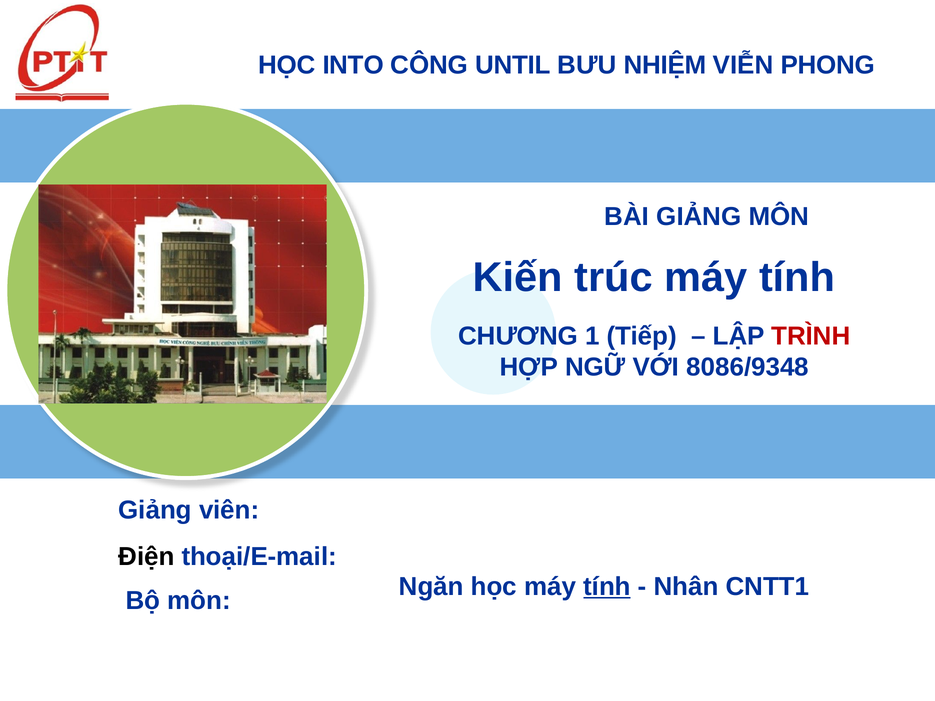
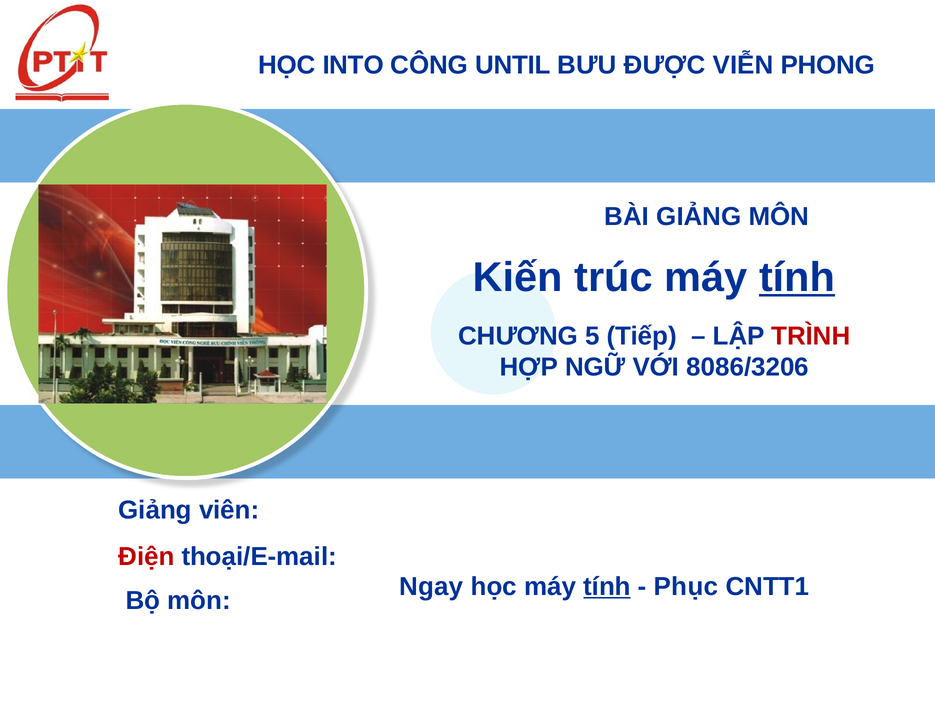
NHIỆM: NHIỆM -> ĐƯỢC (665, 65)
tính underline: none -> present (797, 278)
1: 1 -> 5 (593, 336)
8086/9348: 8086/9348 -> 8086/3206 (748, 368)
Điện colour: black -> red (146, 557)
Ngăn: Ngăn -> Ngay (431, 587)
Nhân: Nhân -> Phục (686, 587)
